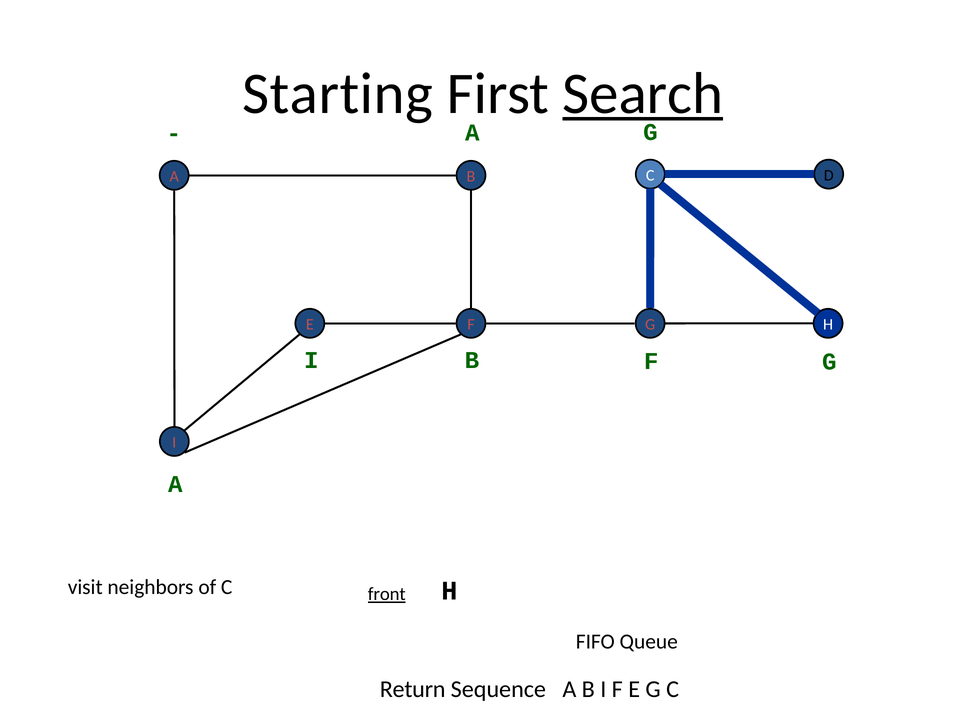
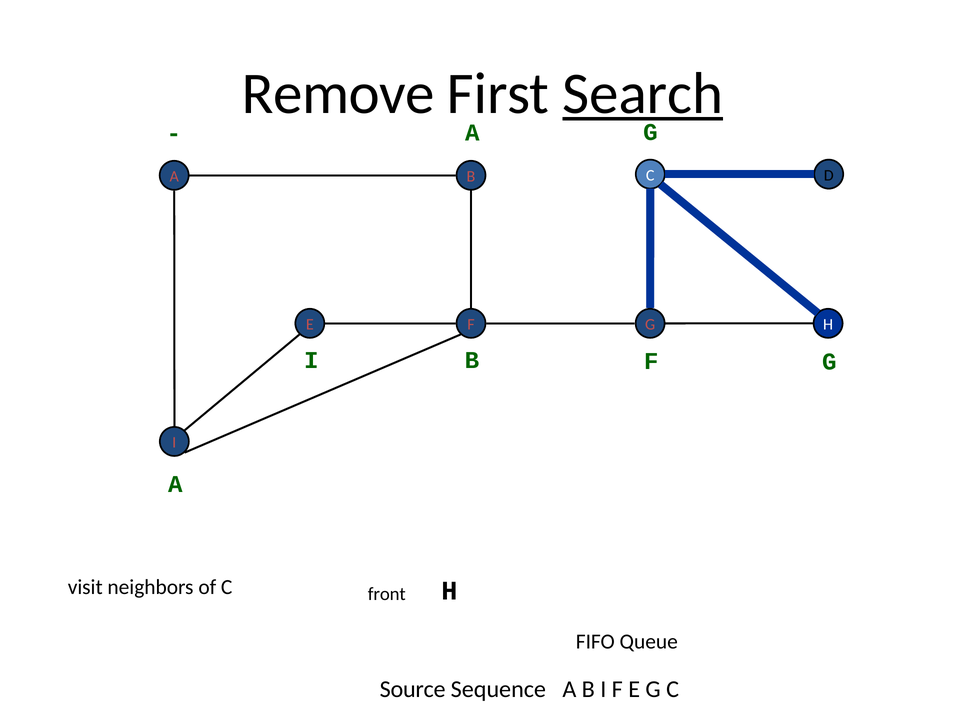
Starting: Starting -> Remove (338, 94)
front underline: present -> none (387, 594)
Return: Return -> Source (413, 689)
